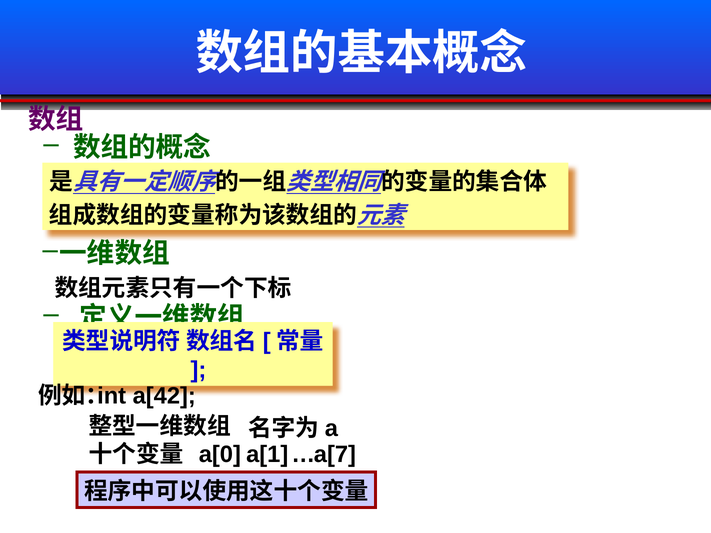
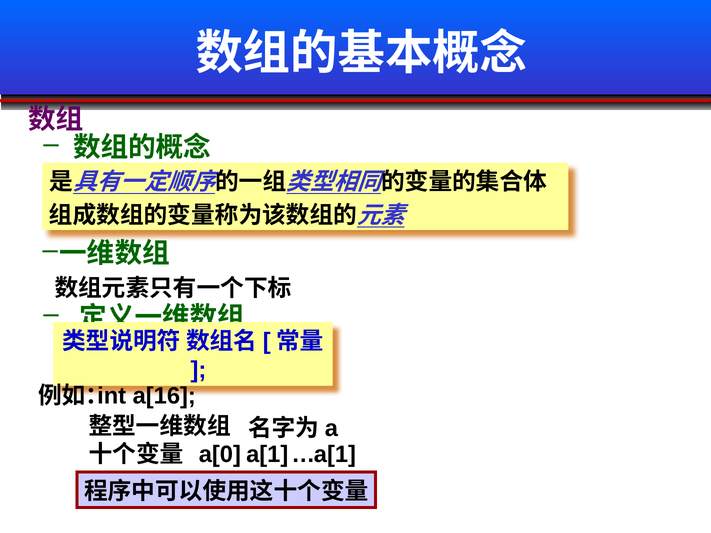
a[42: a[42 -> a[16 (164, 396)
a[7: a[7 -> a[1 (335, 455)
